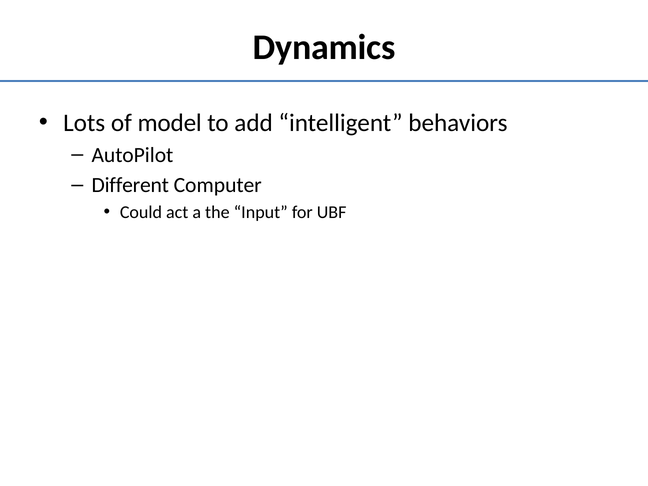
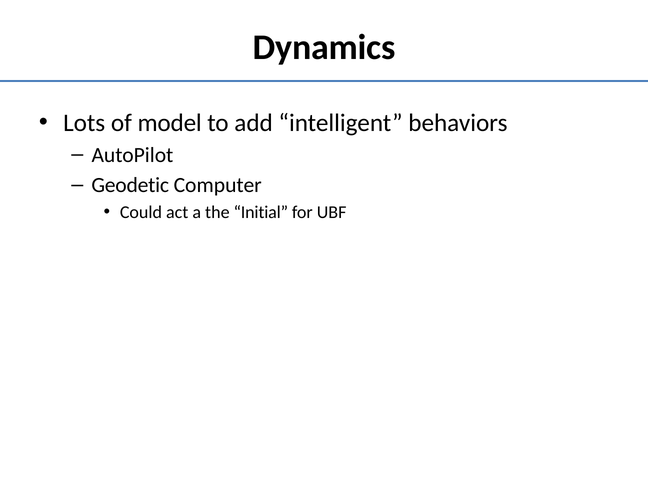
Different: Different -> Geodetic (130, 185)
Input: Input -> Initial (261, 212)
